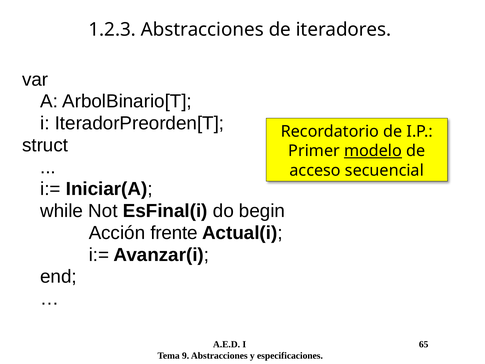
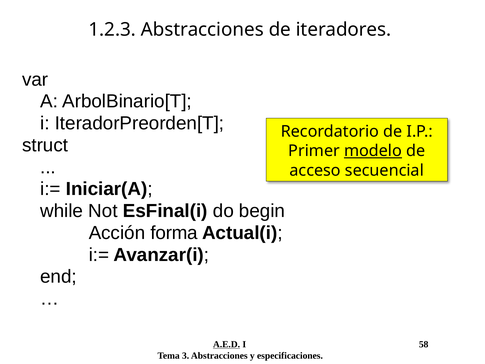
frente: frente -> forma (174, 233)
A.E.D underline: none -> present (227, 344)
65: 65 -> 58 (424, 344)
9: 9 -> 3 (186, 356)
